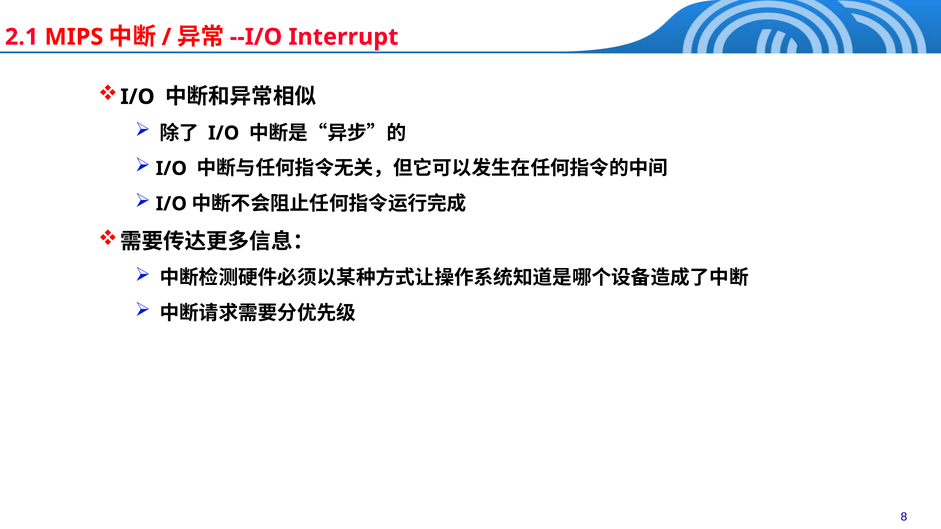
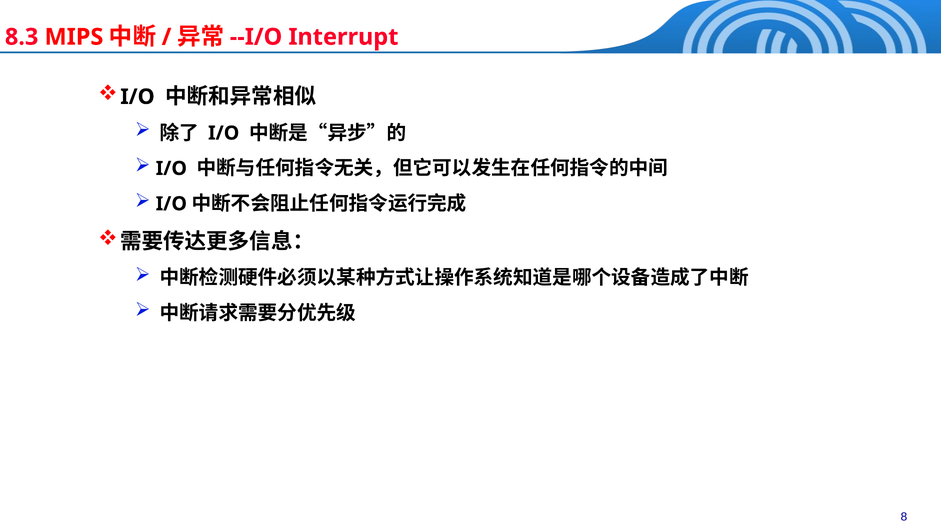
2.1: 2.1 -> 8.3 (22, 37)
